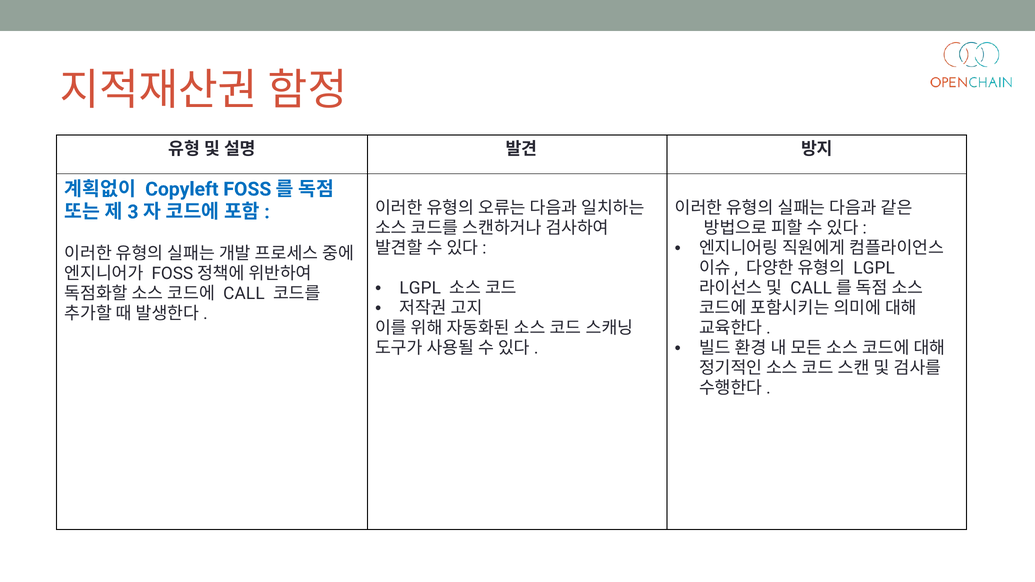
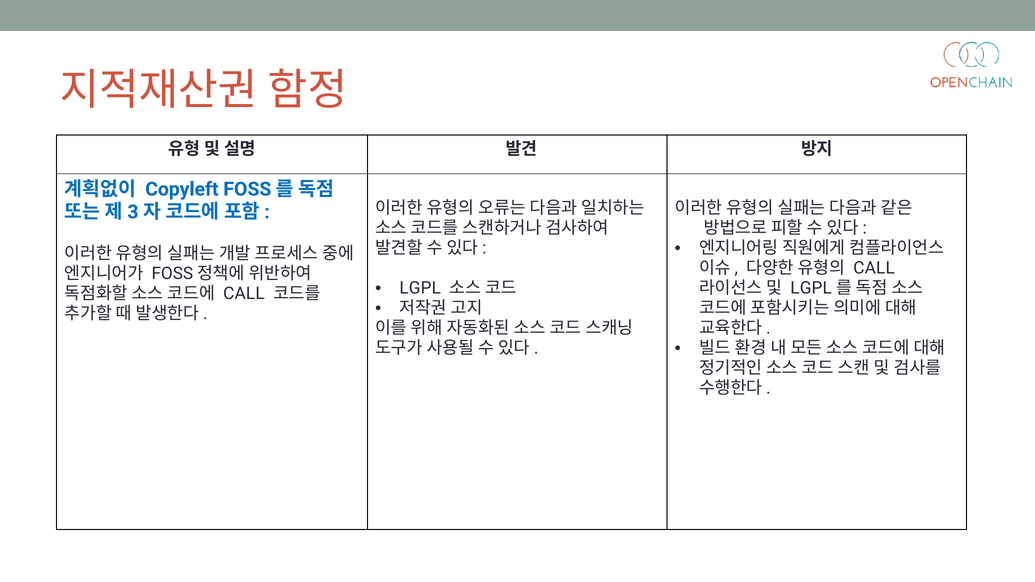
LGPL: LGPL -> CALL (874, 268)
CALL: CALL -> LGPL (811, 288)
